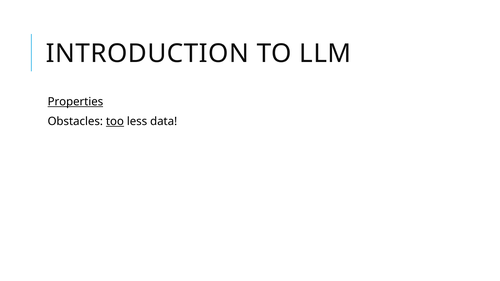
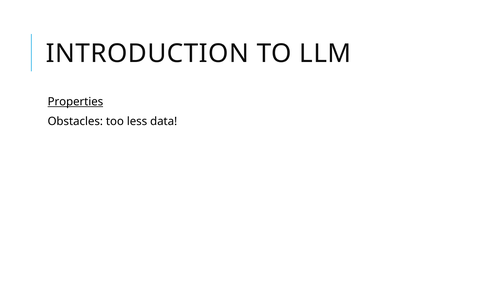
too underline: present -> none (115, 121)
